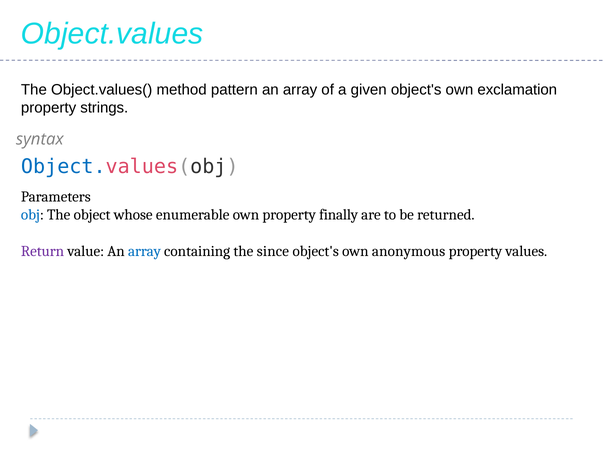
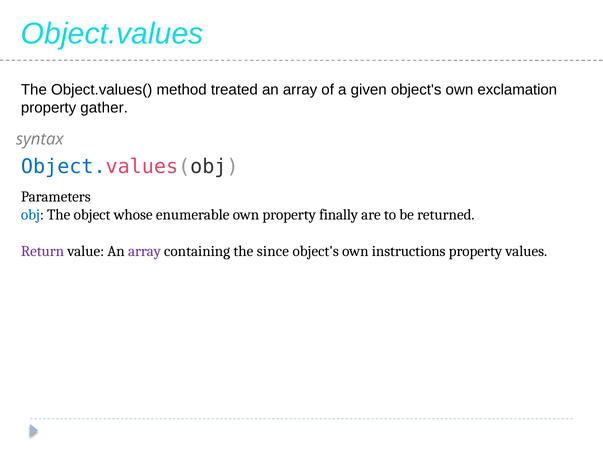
pattern: pattern -> treated (234, 90)
strings: strings -> gather (104, 108)
array colour: blue -> purple (145, 251)
anonymous: anonymous -> instructions (409, 251)
